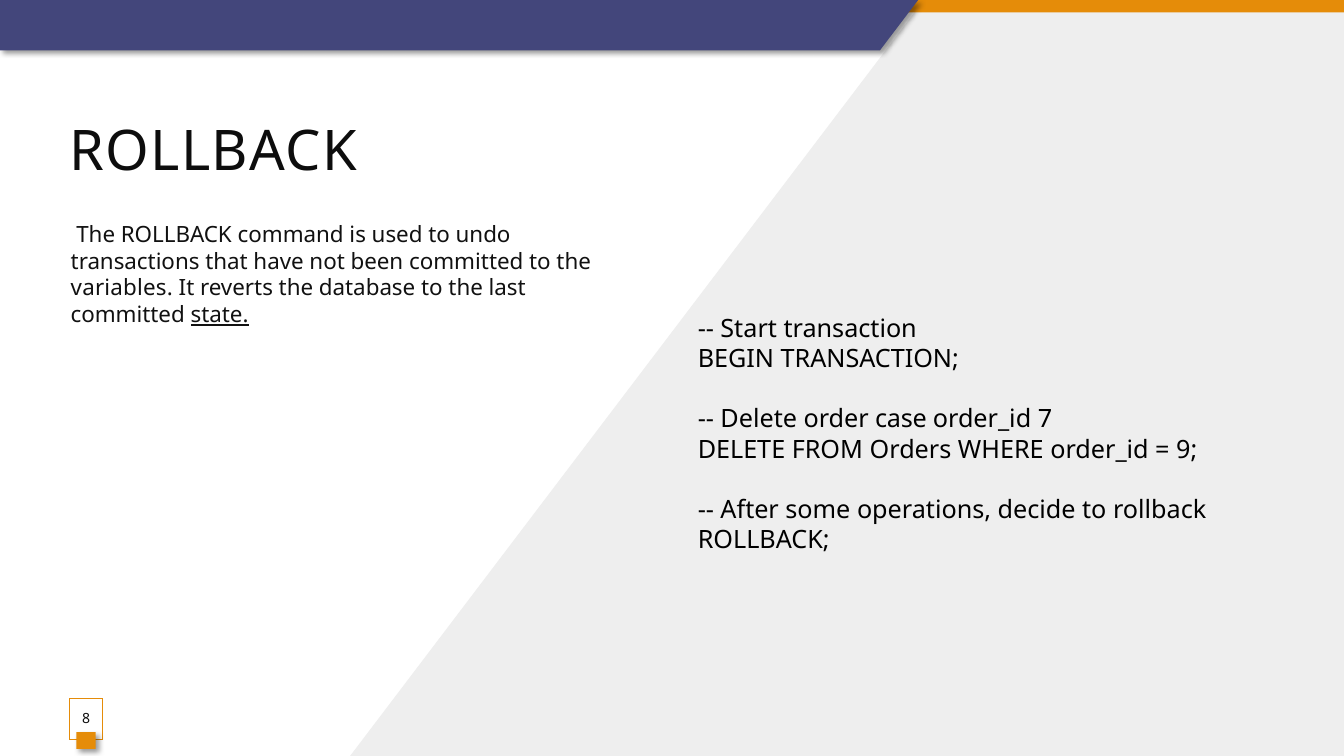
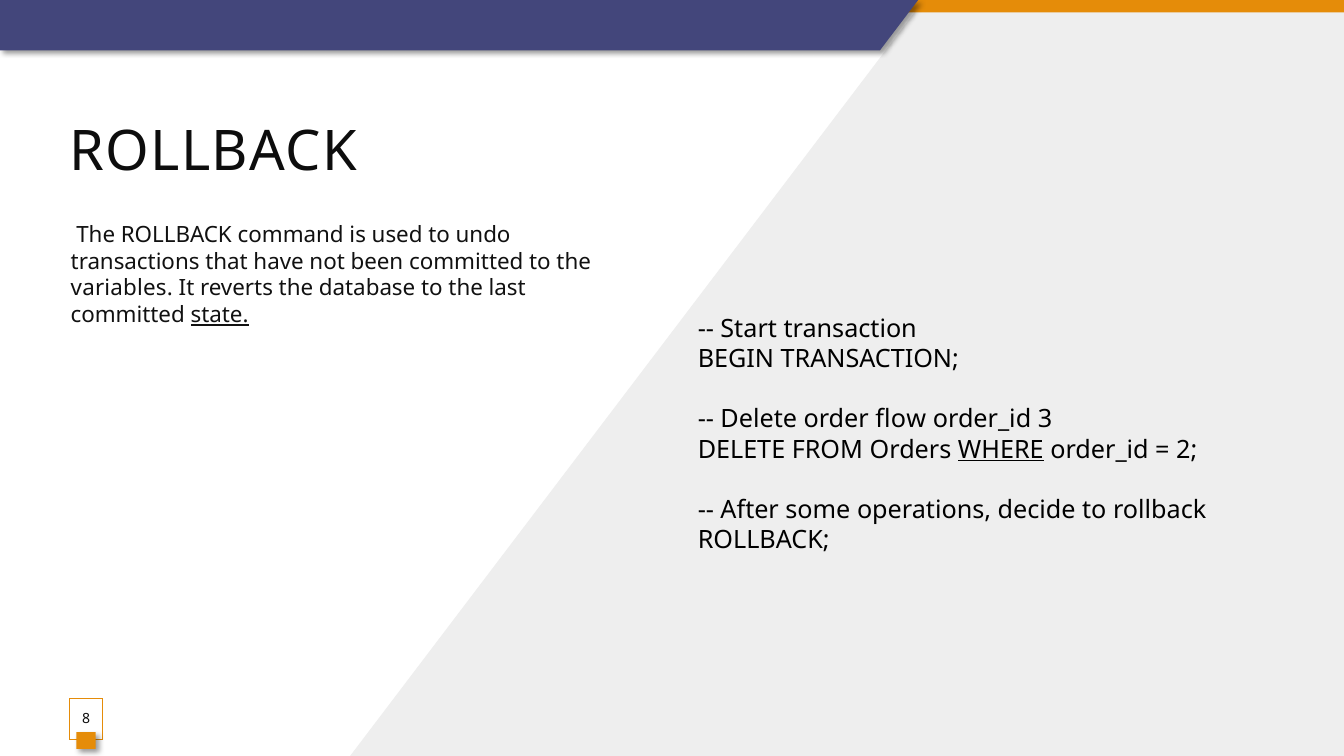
case: case -> flow (901, 420)
7: 7 -> 3 (1045, 420)
WHERE underline: none -> present (1001, 450)
9: 9 -> 2 (1187, 450)
